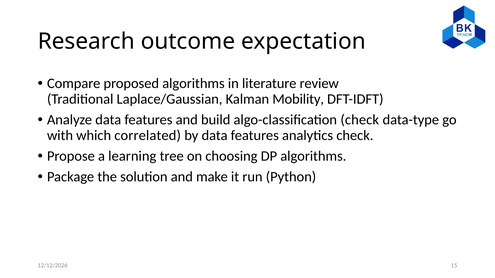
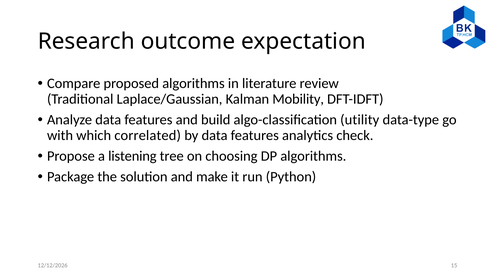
algo-classification check: check -> utility (360, 120)
learning: learning -> listening (132, 156)
